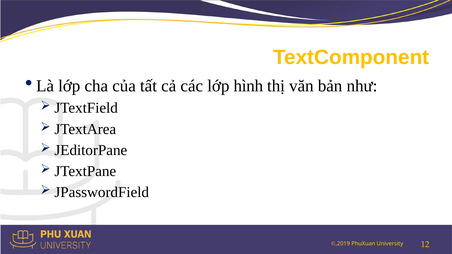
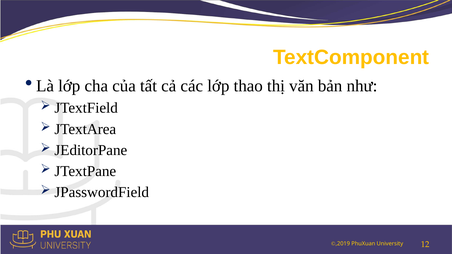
hình: hình -> thao (248, 86)
